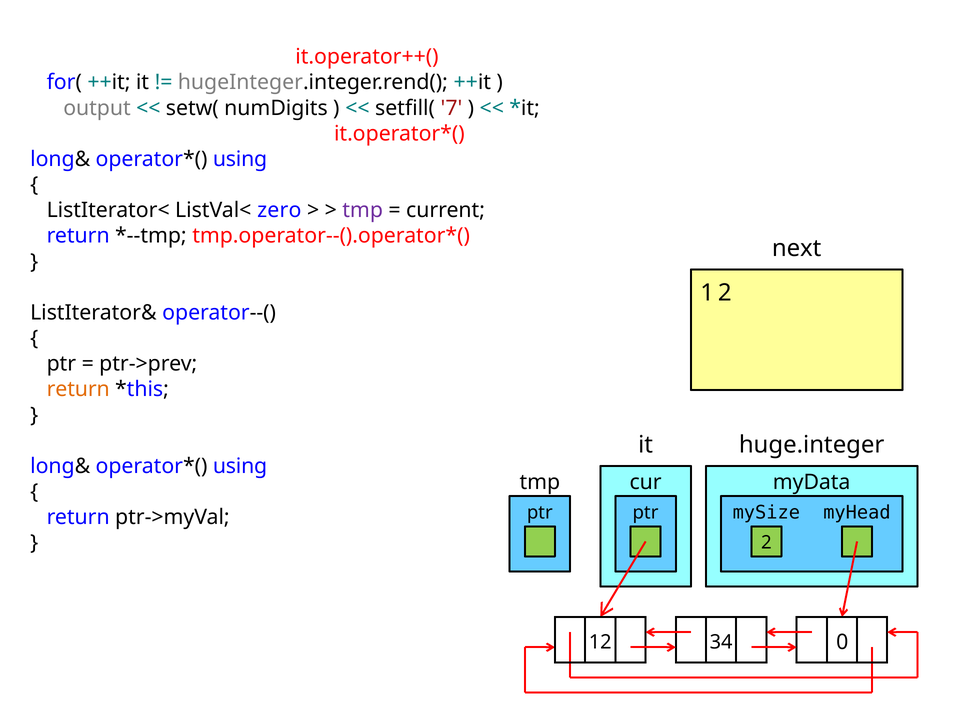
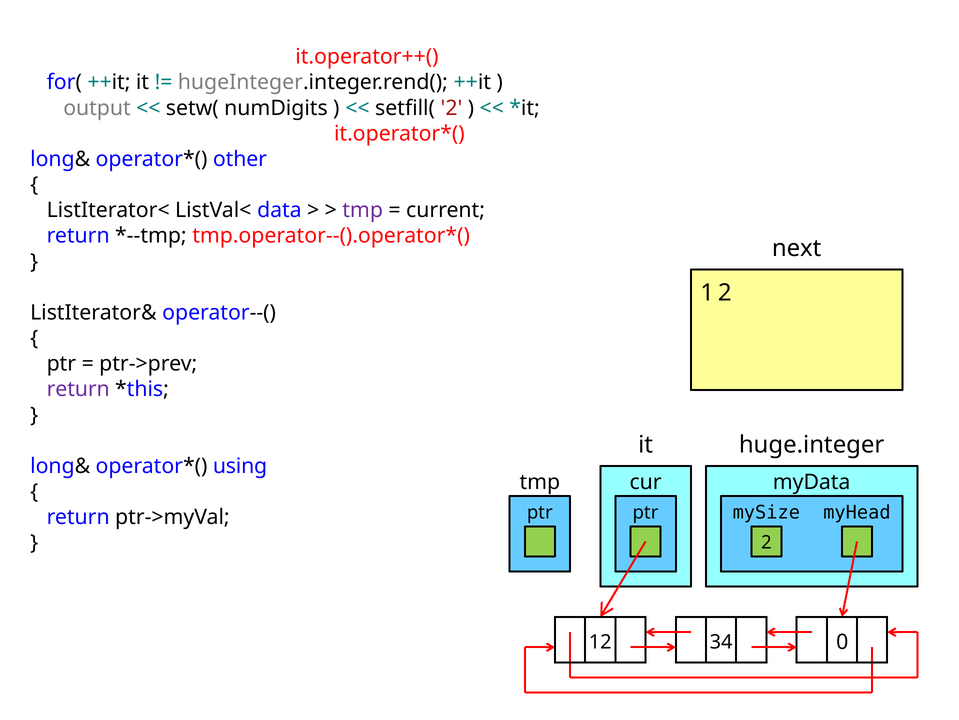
setfill( 7: 7 -> 2 (451, 108)
using: using -> other (240, 159)
zero: zero -> data (279, 210)
return colour: orange -> purple (78, 389)
